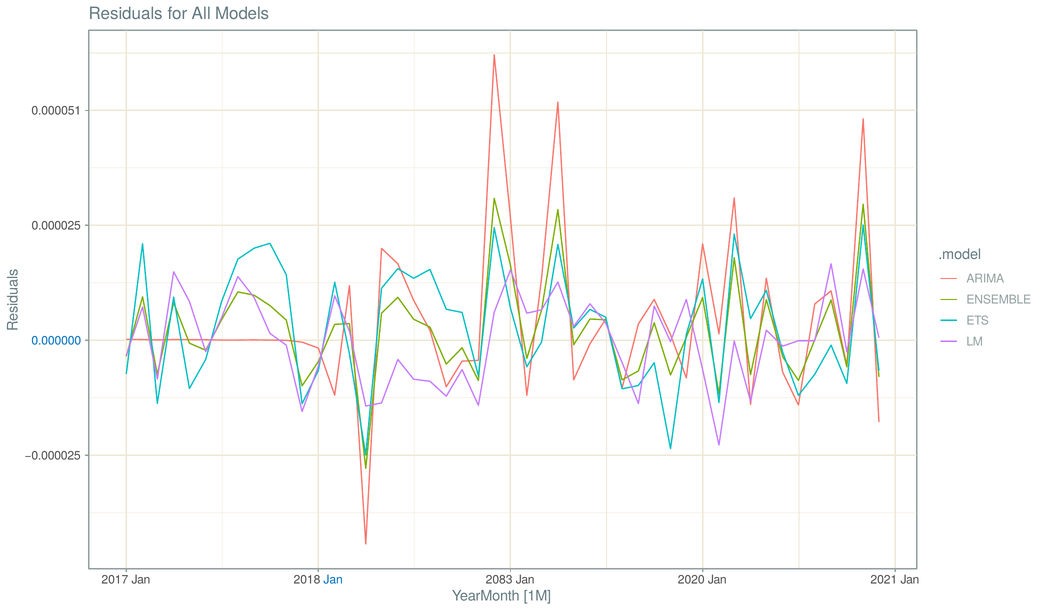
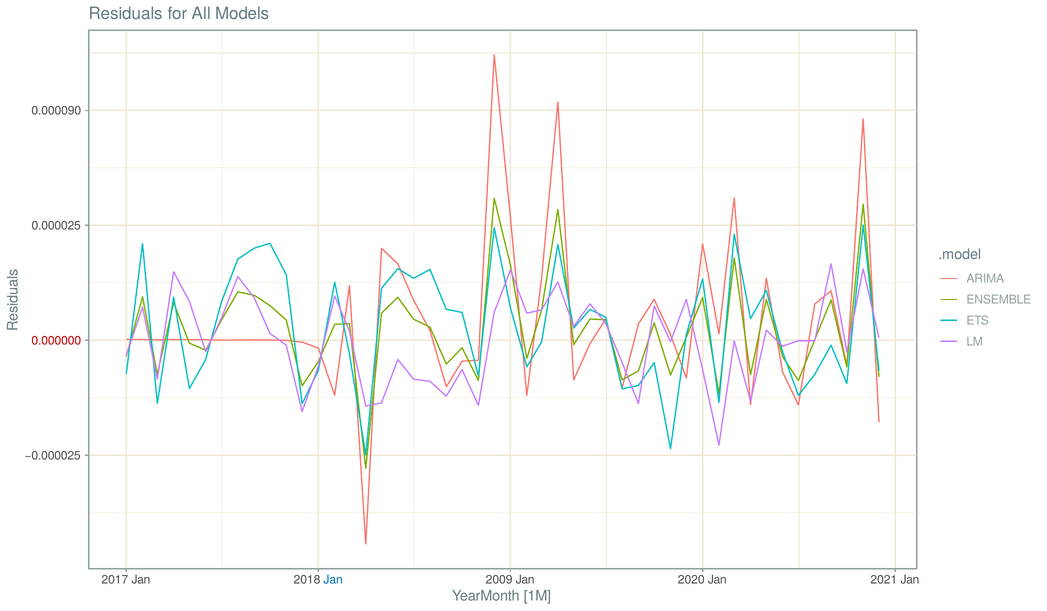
0.000051: 0.000051 -> 0.000090 (56, 111)
0.000000 colour: blue -> red (56, 340)
2083: 2083 -> 2009 (499, 579)
